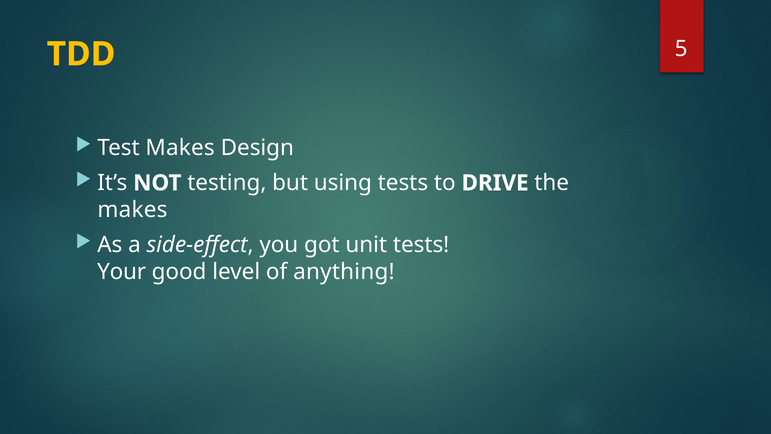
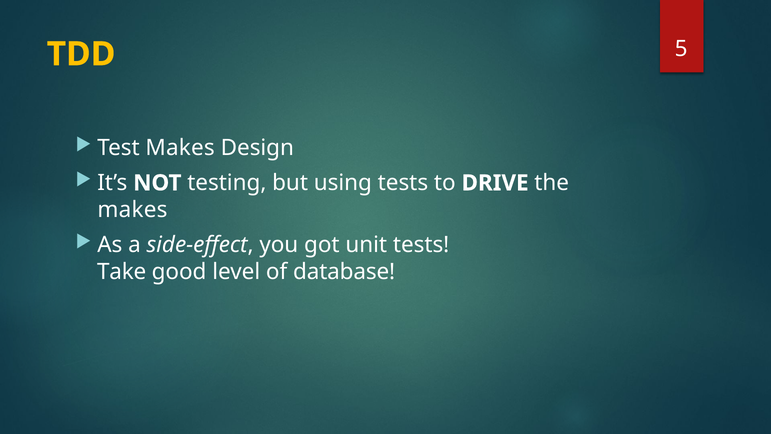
Your: Your -> Take (122, 272)
anything: anything -> database (344, 272)
